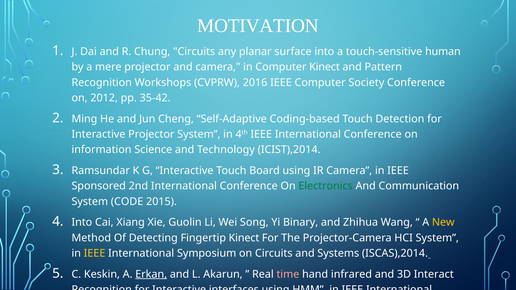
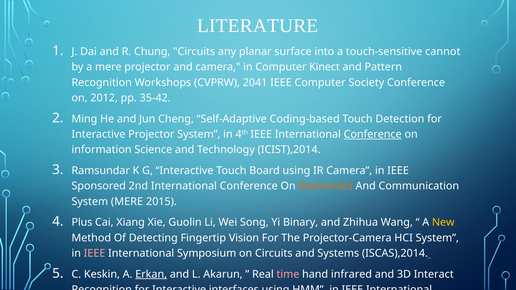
MOTIVATION: MOTIVATION -> LITERATURE (258, 26)
human: human -> cannot (443, 52)
2016: 2016 -> 2041 (255, 83)
Conference underline: none -> present (373, 134)
Electronics colour: green -> orange (326, 186)
System CODE: CODE -> MERE (127, 202)
Into: Into -> Plus (82, 223)
Fingertip Kinect: Kinect -> Vision (244, 238)
IEEE colour: yellow -> pink (95, 254)
